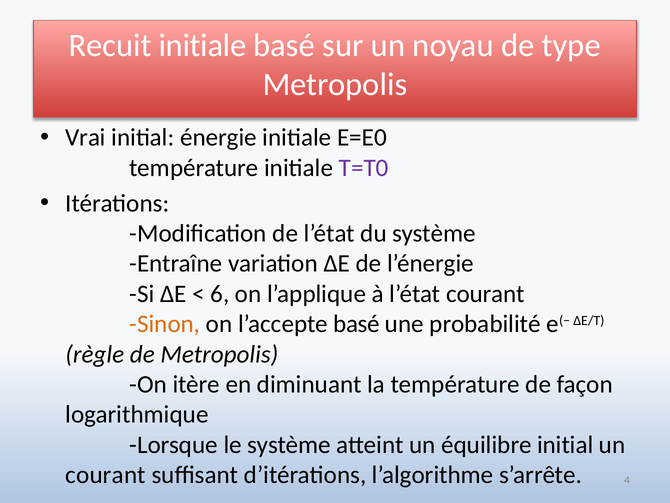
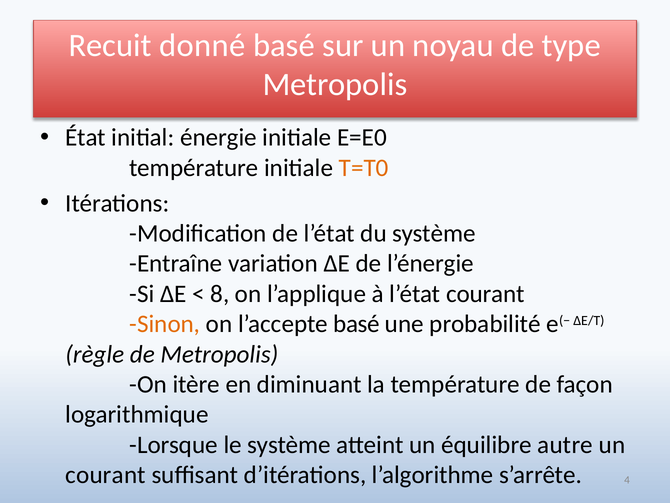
Recuit initiale: initiale -> donné (202, 45)
Vrai: Vrai -> État (86, 137)
T=T0 colour: purple -> orange (364, 168)
6: 6 -> 8 (220, 294)
équilibre initial: initial -> autre (565, 444)
